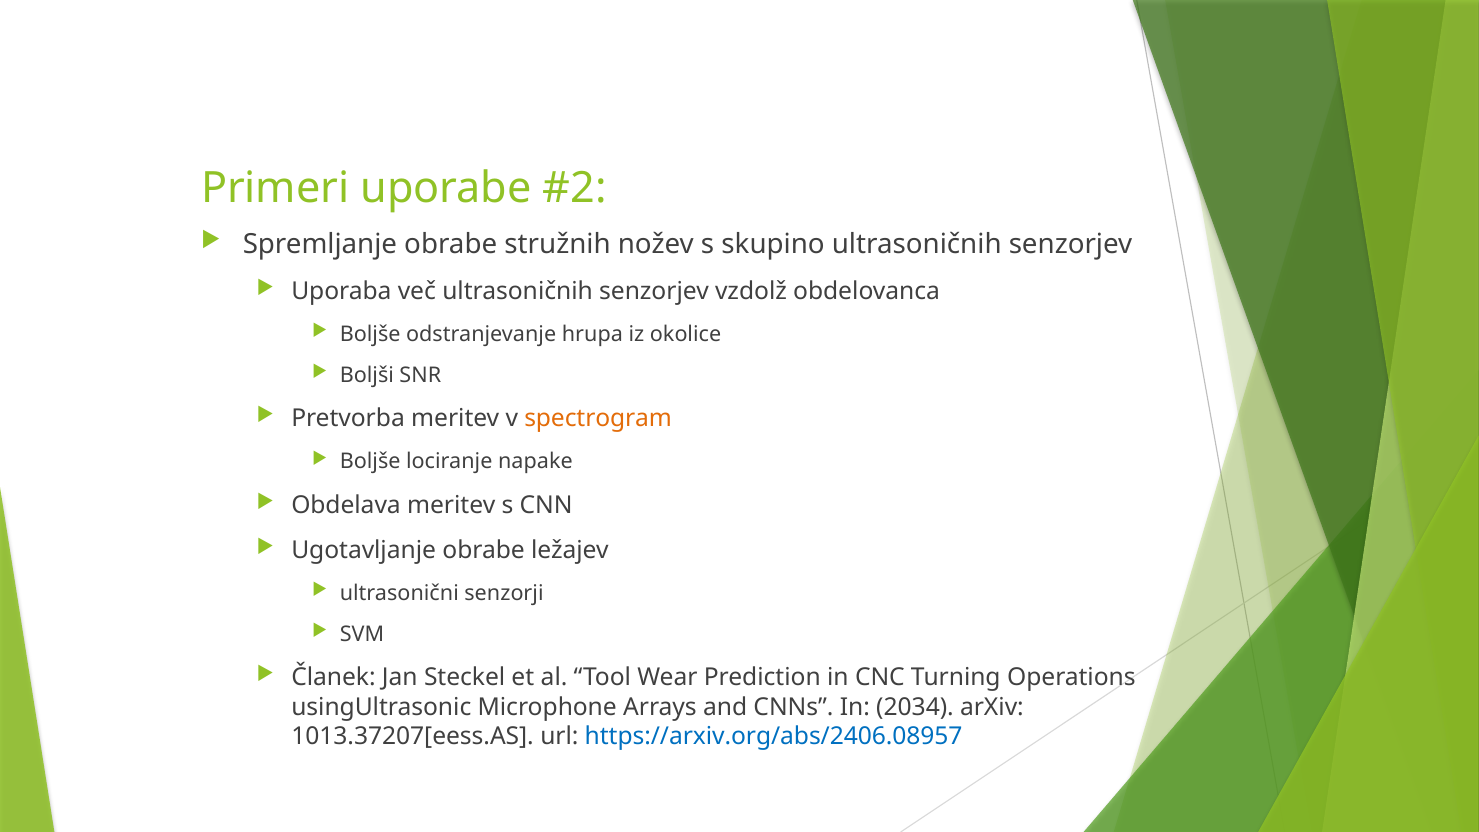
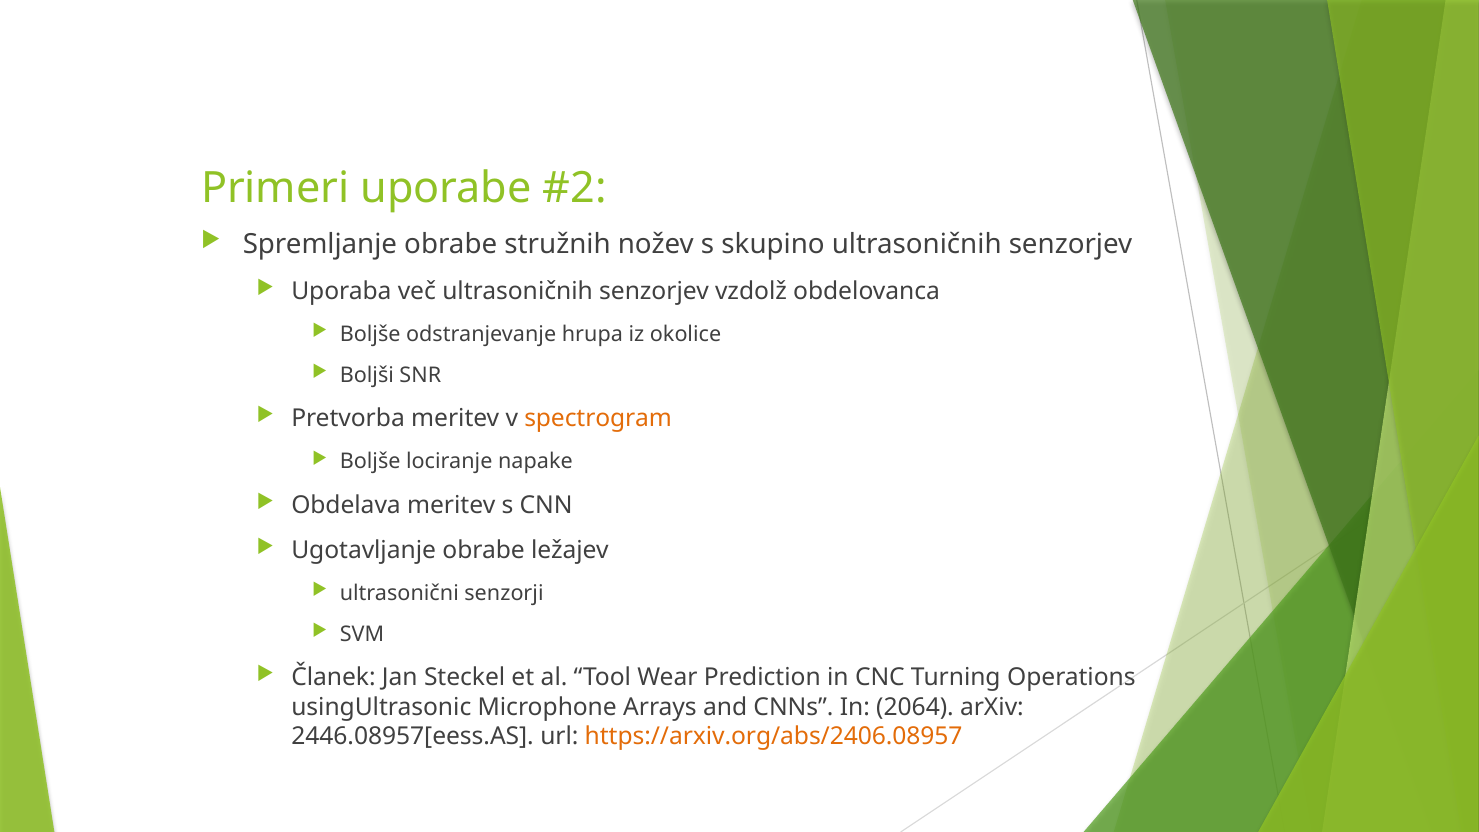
2034: 2034 -> 2064 (915, 707)
1013.37207[eess.AS: 1013.37207[eess.AS -> 2446.08957[eess.AS (413, 737)
https://arxiv.org/abs/2406.08957 colour: blue -> orange (774, 737)
